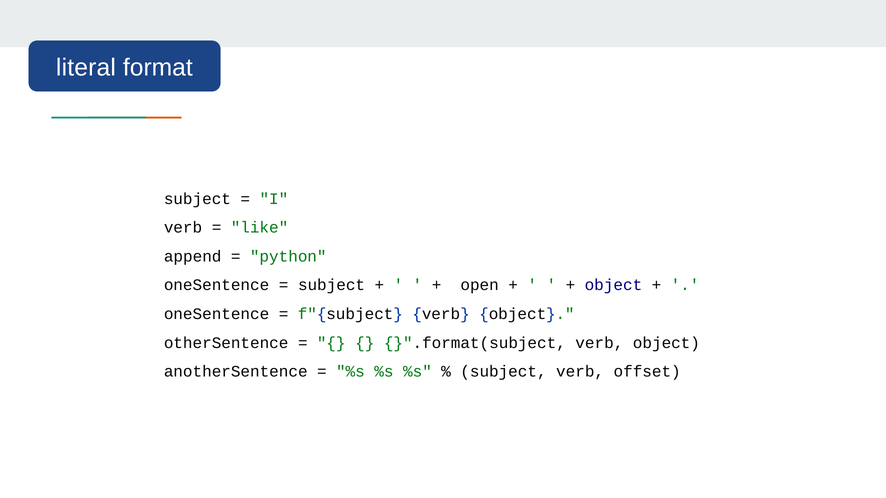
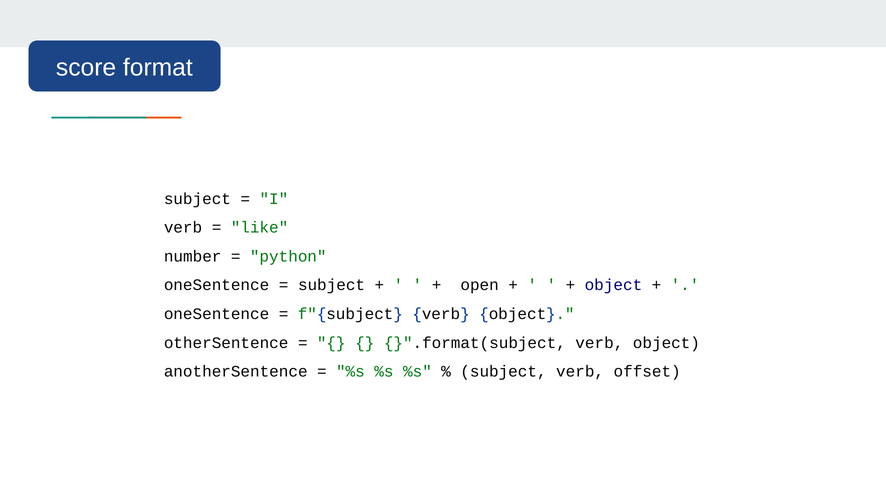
literal: literal -> score (86, 68)
append: append -> number (193, 257)
